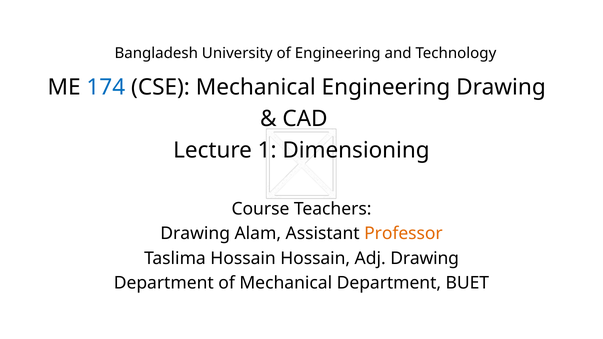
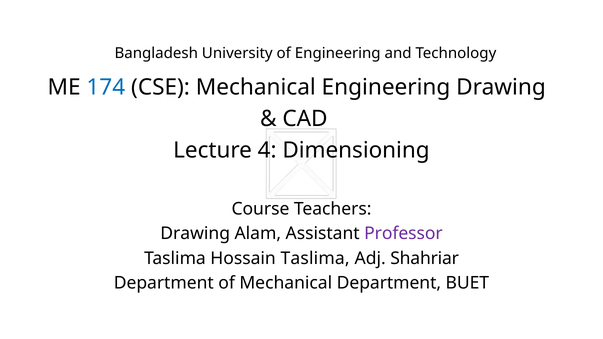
1: 1 -> 4 (267, 150)
Professor colour: orange -> purple (403, 234)
Hossain Hossain: Hossain -> Taslima (315, 258)
Adj Drawing: Drawing -> Shahriar (425, 258)
